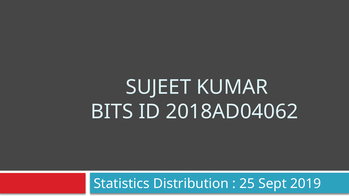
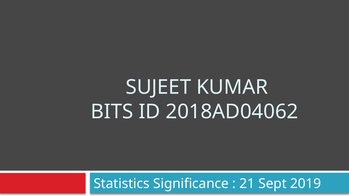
Distribution: Distribution -> Significance (191, 184)
25: 25 -> 21 (247, 184)
